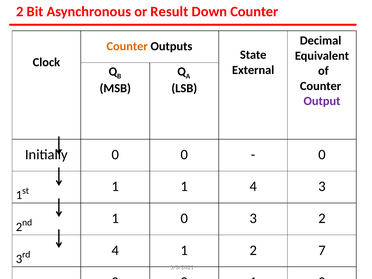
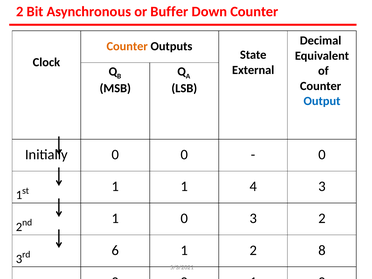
Result: Result -> Buffer (169, 12)
Output colour: purple -> blue (322, 101)
4: 4 -> 6 (115, 250)
7: 7 -> 8 (322, 250)
